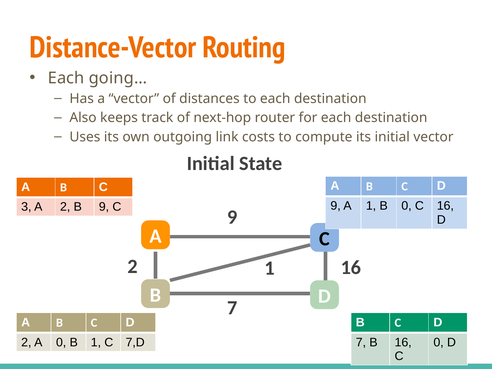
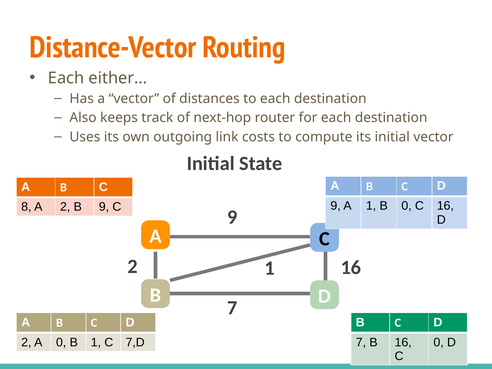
going…: going… -> either… (118, 78)
3: 3 -> 8 (26, 207)
